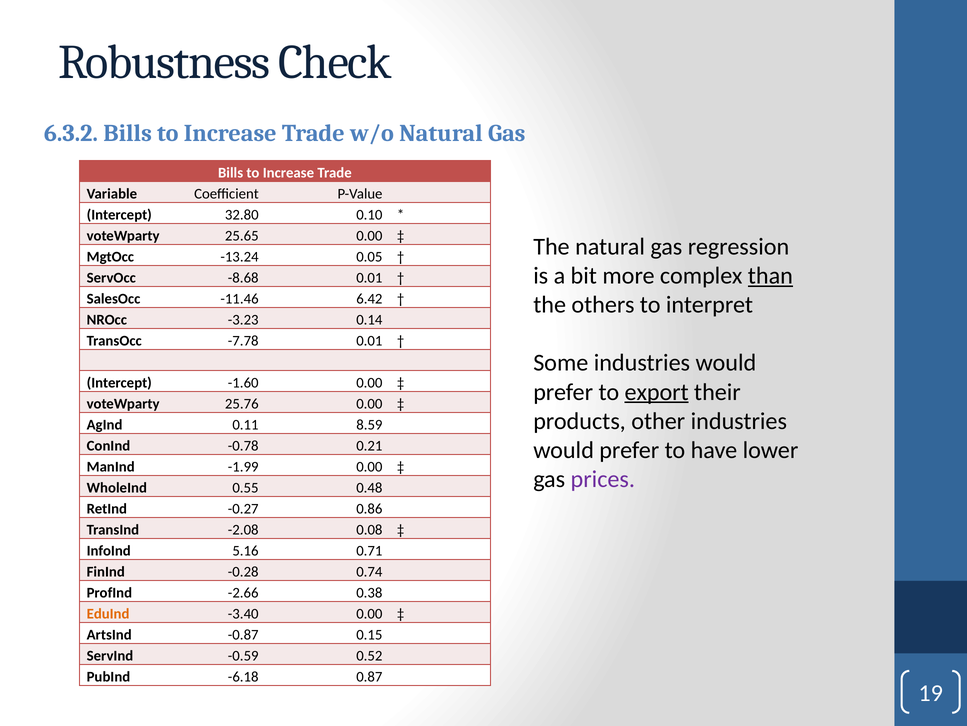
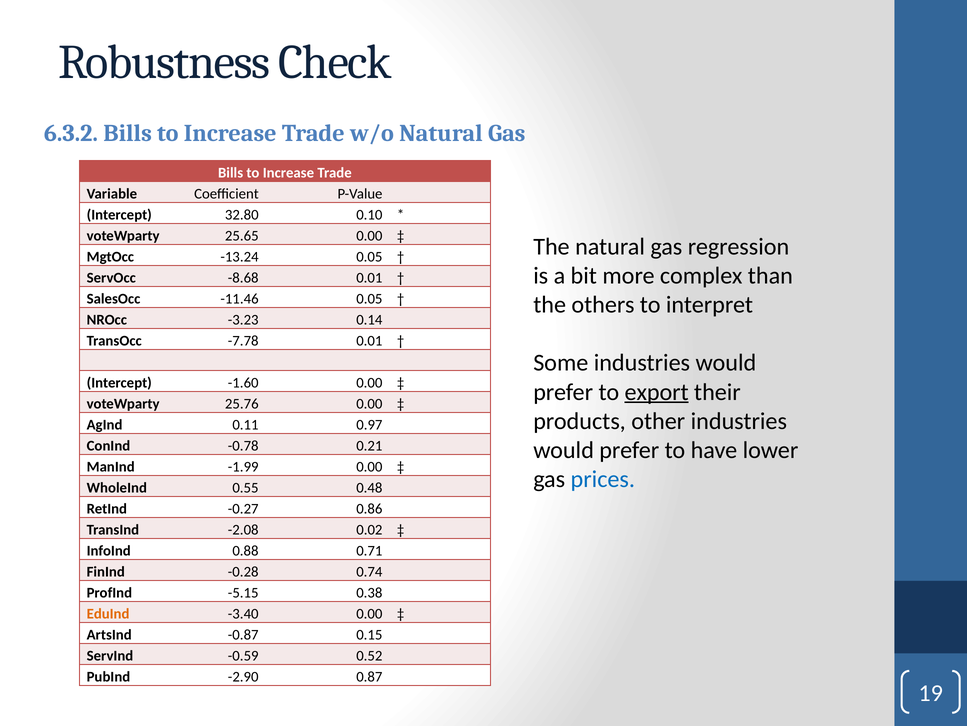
than underline: present -> none (770, 276)
-11.46 6.42: 6.42 -> 0.05 (369, 298)
8.59: 8.59 -> 0.97 (369, 424)
prices colour: purple -> blue (603, 479)
0.08: 0.08 -> 0.02 (369, 529)
5.16: 5.16 -> 0.88 (245, 550)
-2.66: -2.66 -> -5.15 (243, 592)
-6.18: -6.18 -> -2.90 (243, 676)
